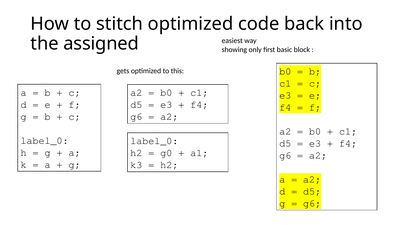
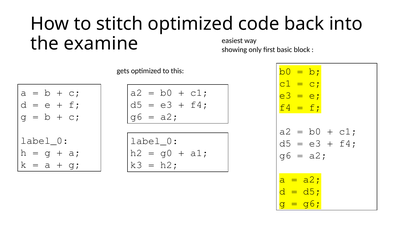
assigned: assigned -> examine (101, 43)
